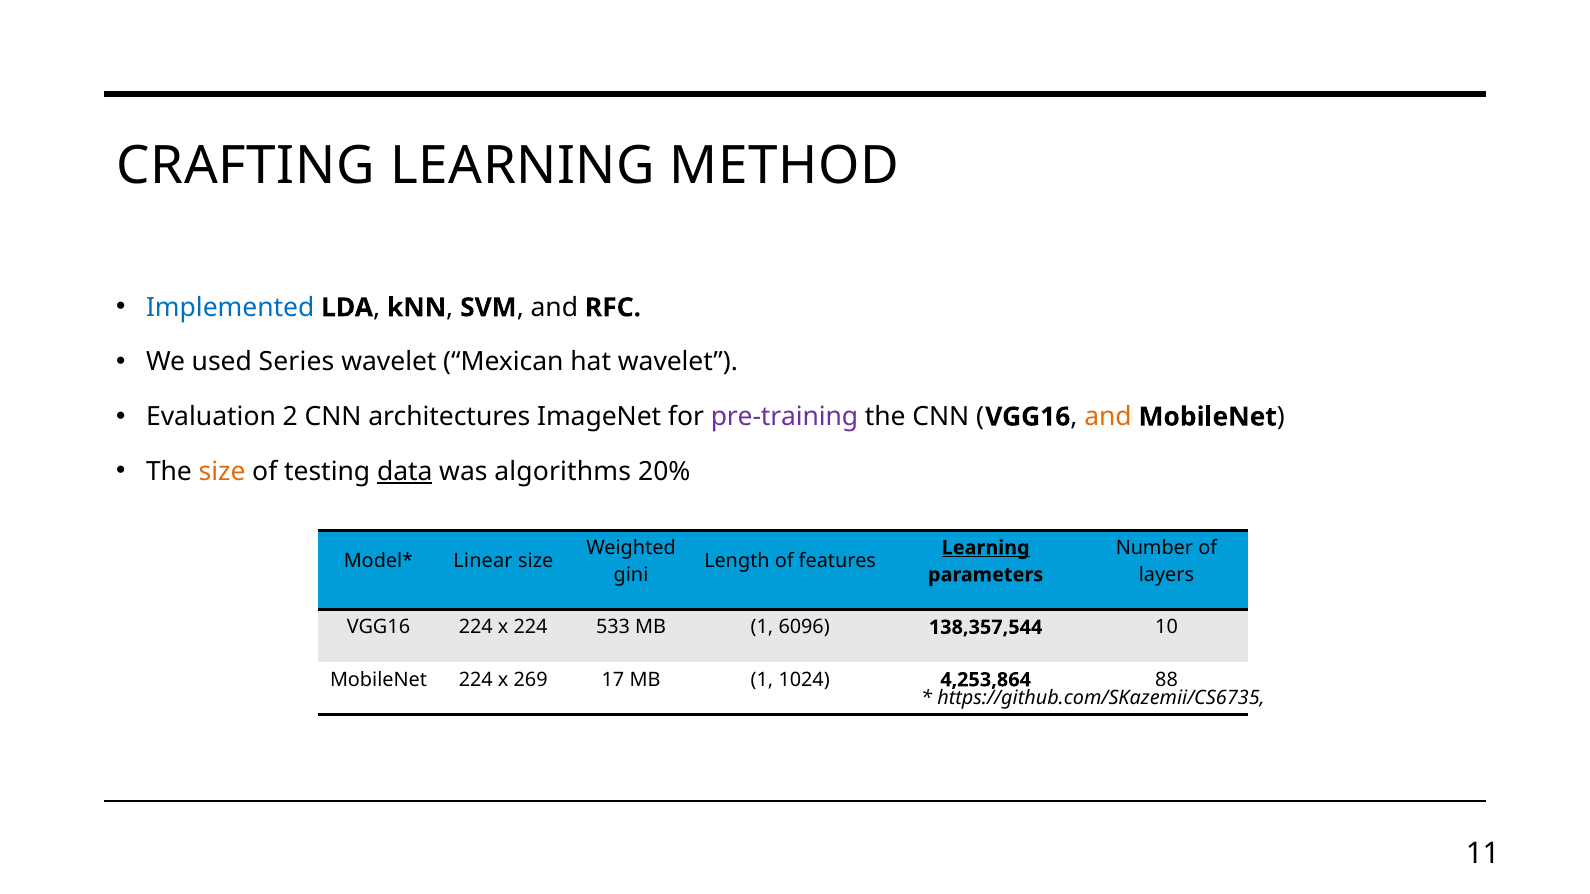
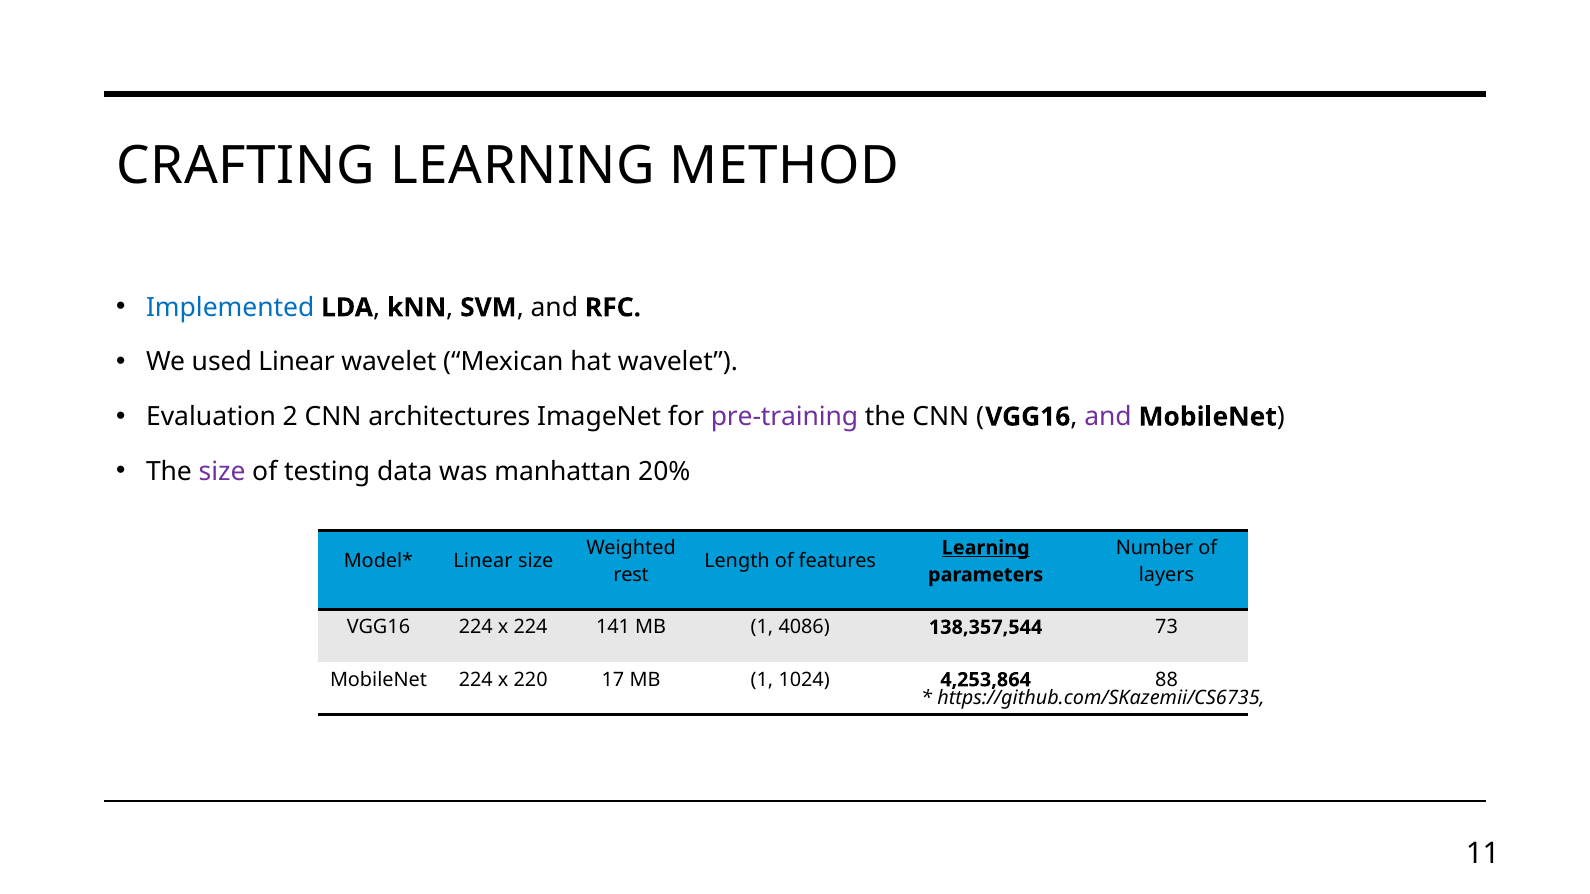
used Series: Series -> Linear (297, 362)
and colour: orange -> purple (1108, 417)
size colour: orange -> purple (222, 472)
data underline: present -> none (405, 472)
algorithms: algorithms -> manhattan (563, 472)
gini: gini -> rest (631, 575)
533: 533 -> 141 (613, 628)
6096: 6096 -> 4086 (804, 628)
10: 10 -> 73 (1167, 628)
269: 269 -> 220 (531, 680)
